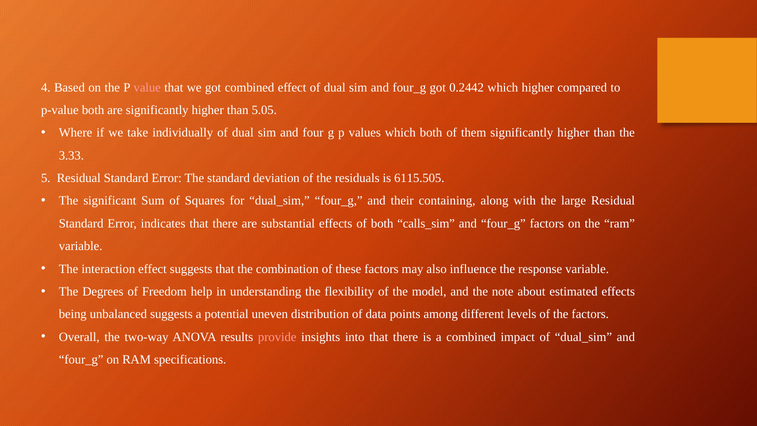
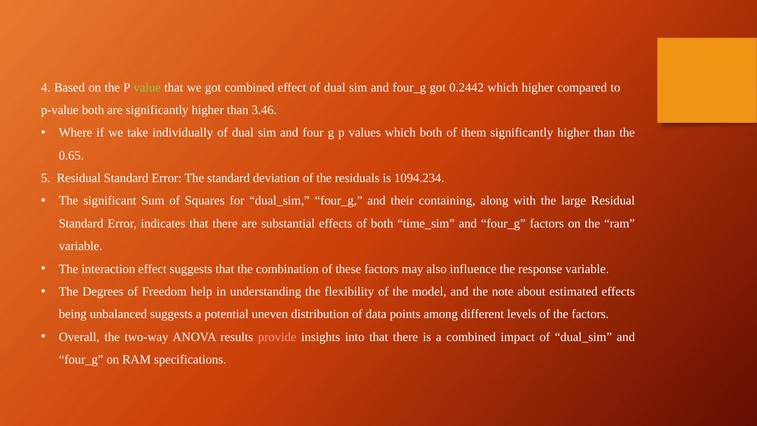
value colour: pink -> light green (147, 87)
5.05: 5.05 -> 3.46 (264, 110)
3.33: 3.33 -> 0.65 (71, 155)
6115.505: 6115.505 -> 1094.234 (419, 178)
calls_sim: calls_sim -> time_sim (426, 223)
